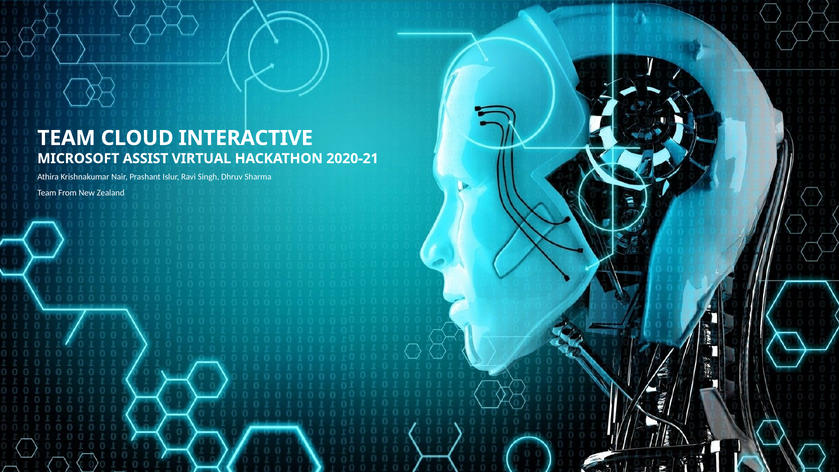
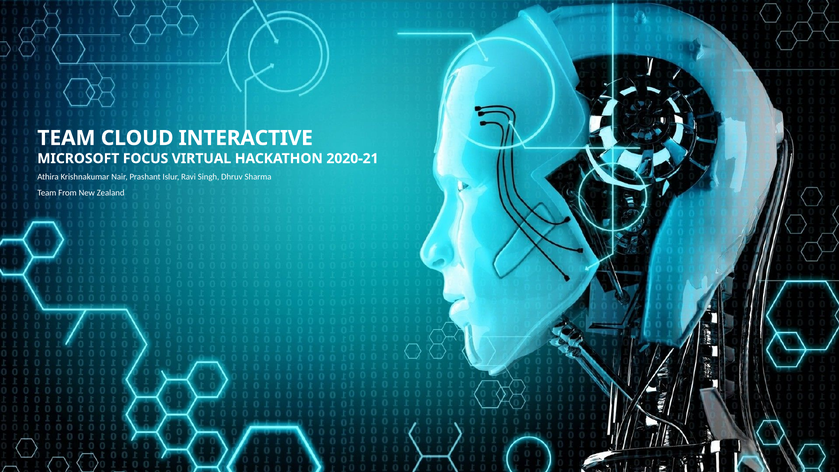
ASSIST: ASSIST -> FOCUS (146, 159)
